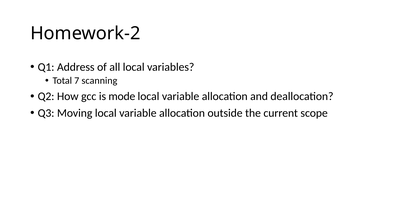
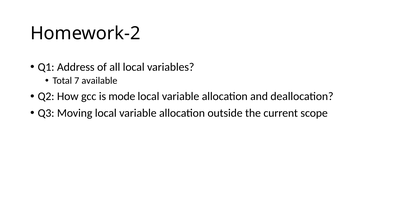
scanning: scanning -> available (99, 81)
